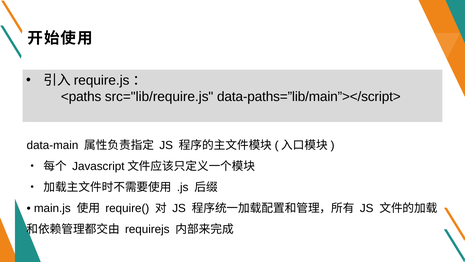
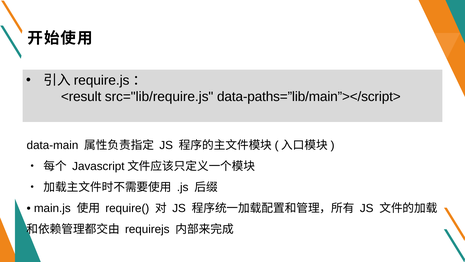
<paths: <paths -> <result (81, 97)
